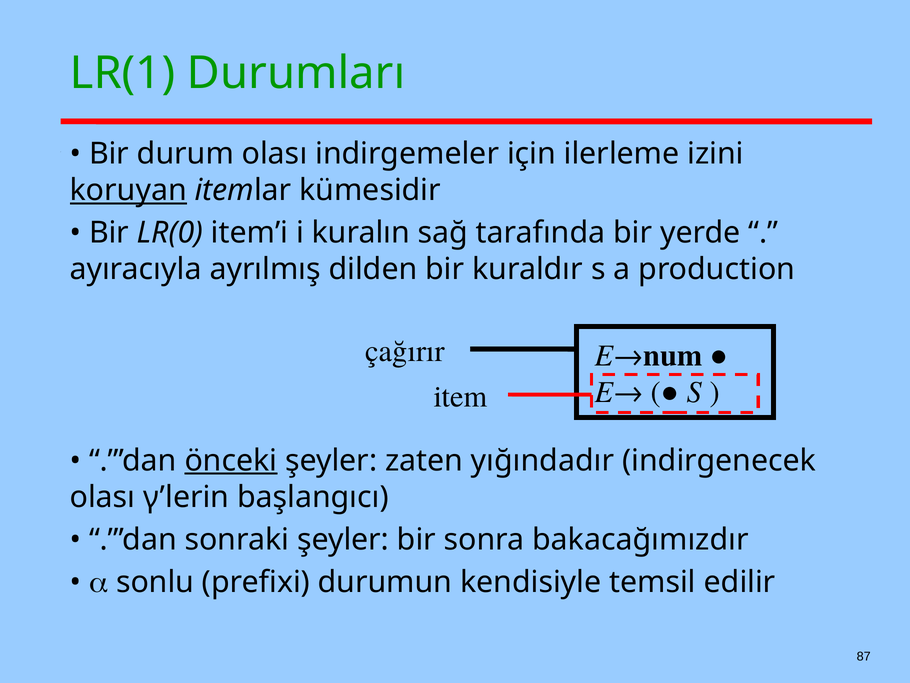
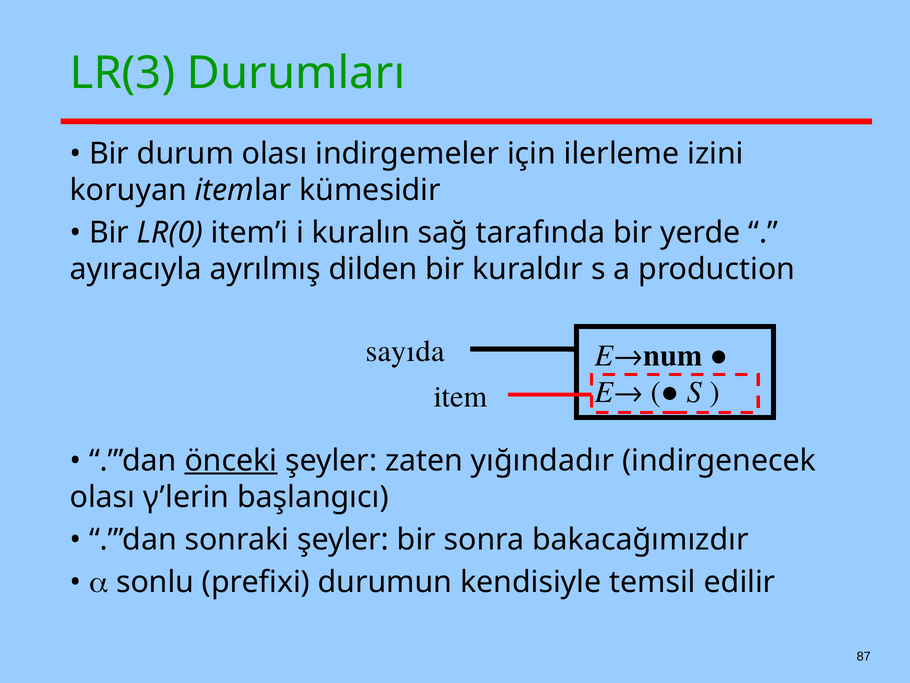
LR(1: LR(1 -> LR(3 (122, 73)
koruyan underline: present -> none (128, 190)
çağırır: çağırır -> sayıda (405, 351)
